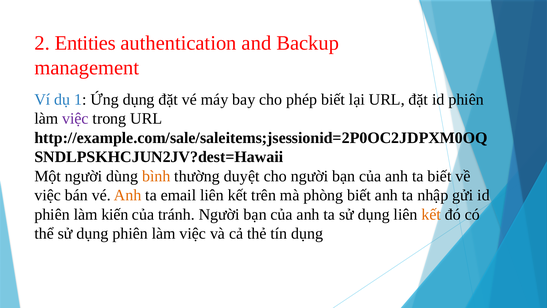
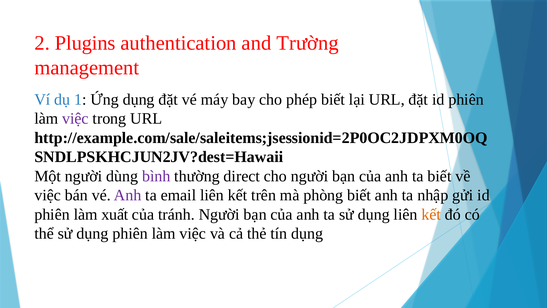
Entities: Entities -> Plugins (85, 43)
Backup: Backup -> Trường (308, 43)
bình colour: orange -> purple (156, 176)
duyệt: duyệt -> direct (242, 176)
Anh colour: orange -> purple (128, 195)
kiến: kiến -> xuất (115, 214)
